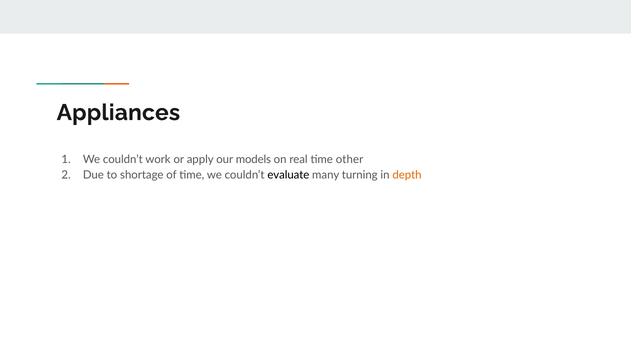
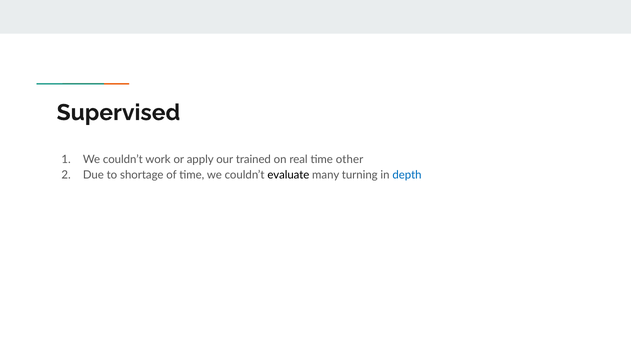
Appliances: Appliances -> Supervised (118, 113)
models: models -> trained (253, 159)
depth colour: orange -> blue (407, 175)
